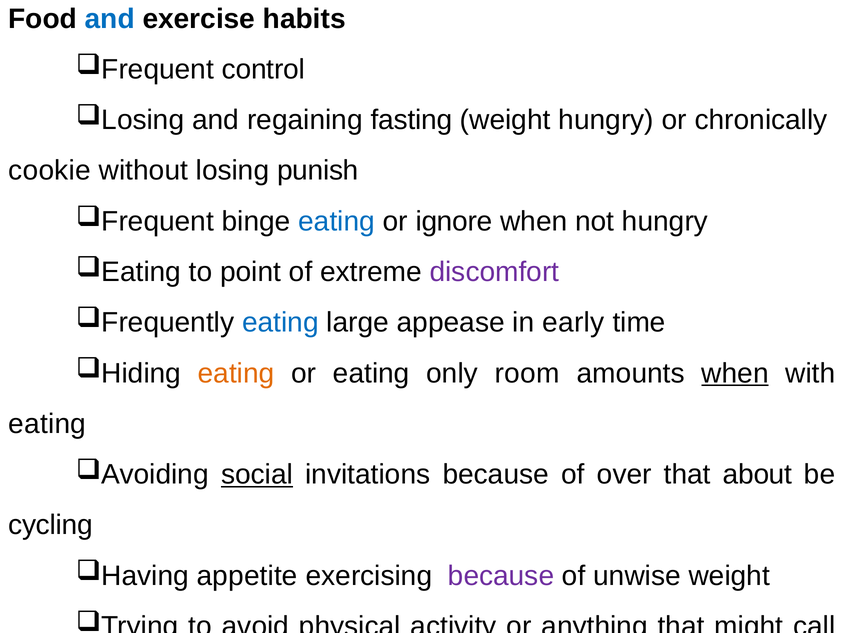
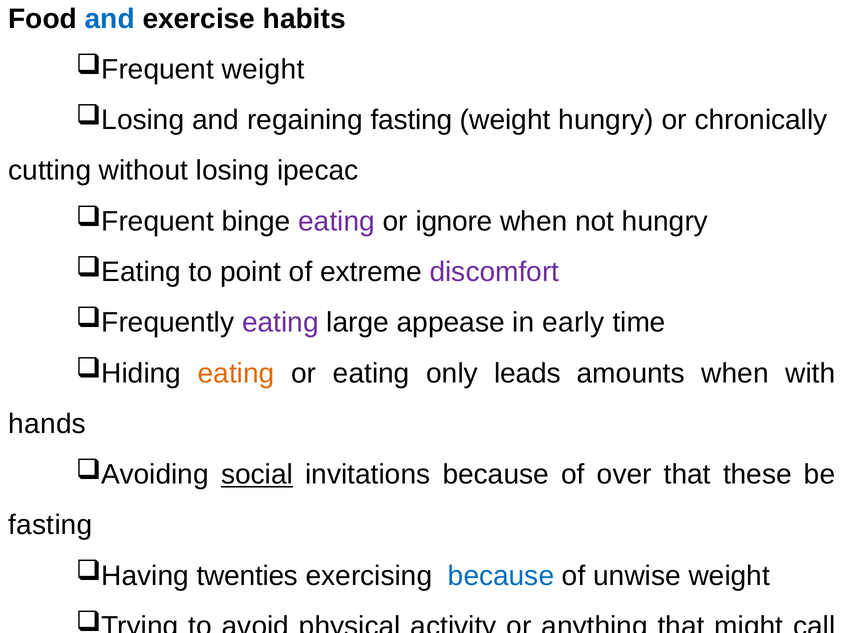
control: control -> weight (263, 69)
cookie: cookie -> cutting (50, 171)
punish: punish -> ipecac (318, 171)
eating colour: blue -> purple (337, 221)
eating colour: blue -> purple (280, 323)
room: room -> leads (528, 373)
when underline: present -> none (735, 373)
eating: eating -> hands (47, 424)
about: about -> these (757, 475)
cycling: cycling -> fasting (50, 525)
appetite: appetite -> twenties (247, 576)
because colour: purple -> blue (501, 576)
